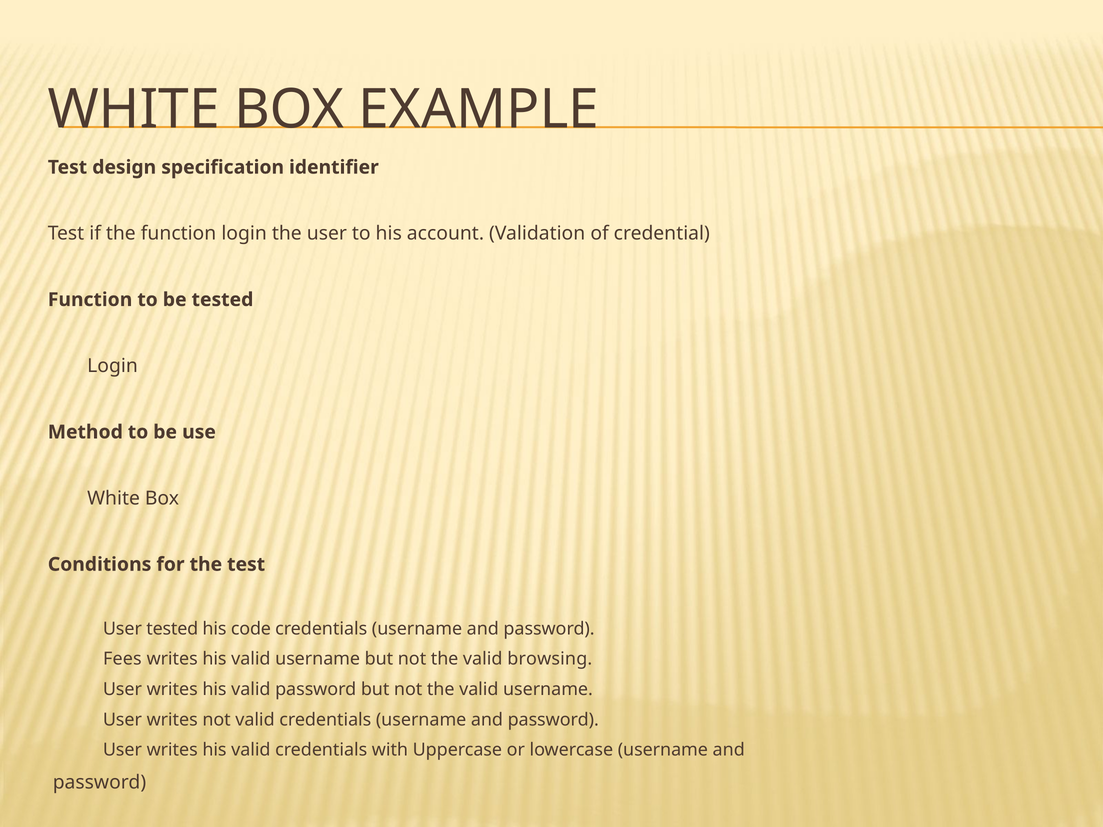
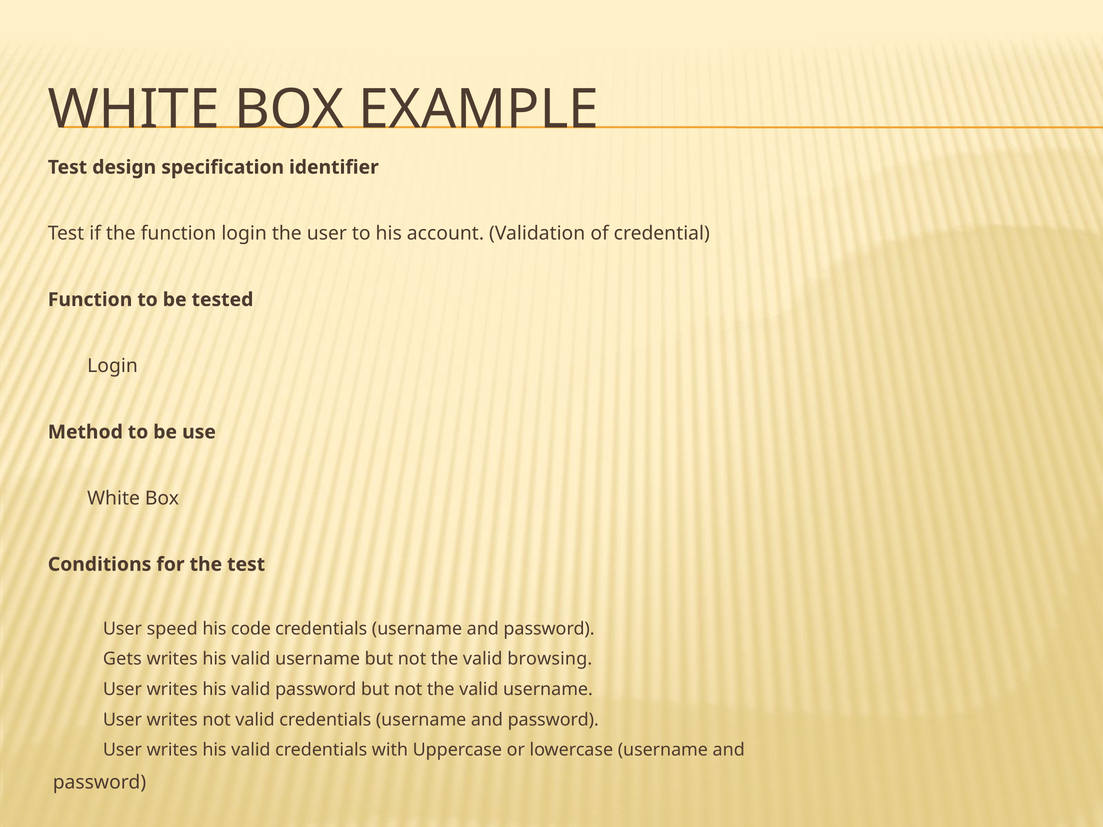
User tested: tested -> speed (172, 629)
Fees: Fees -> Gets (122, 659)
